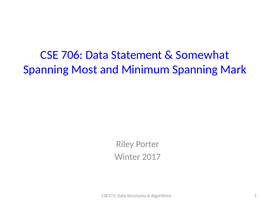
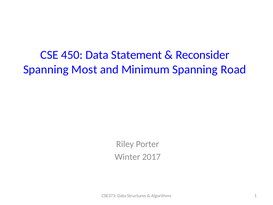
706: 706 -> 450 (72, 55)
Somewhat: Somewhat -> Reconsider (203, 55)
Mark: Mark -> Road (233, 69)
